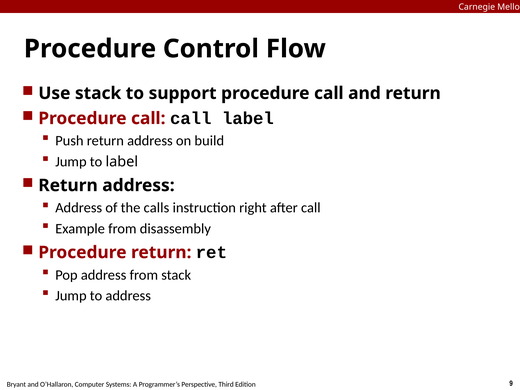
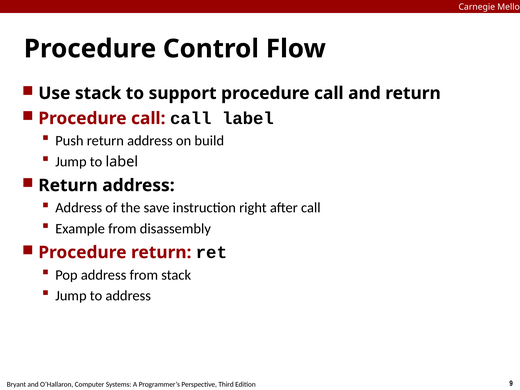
calls: calls -> save (157, 208)
